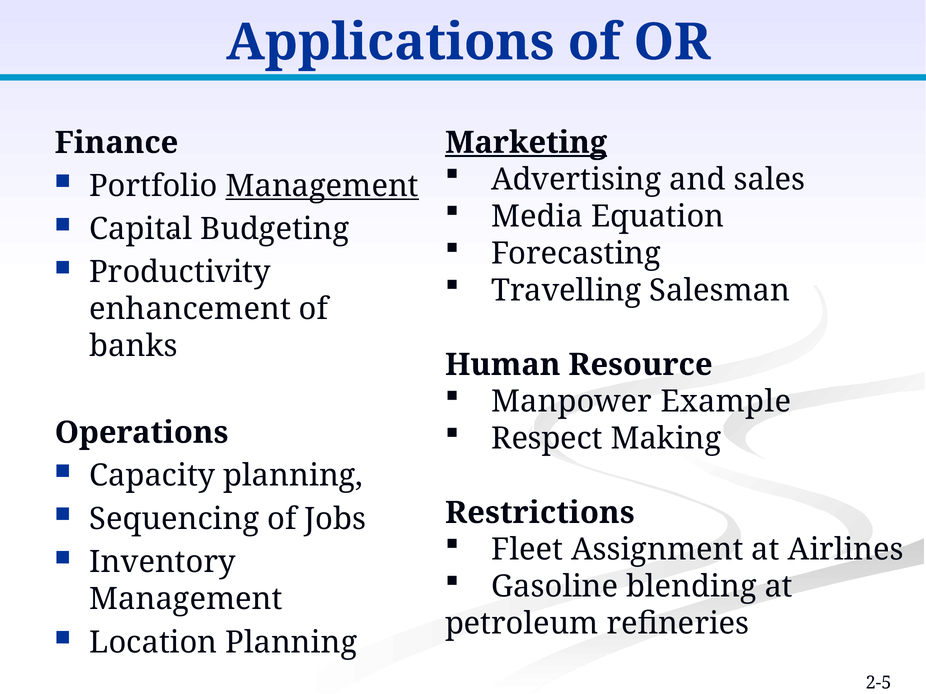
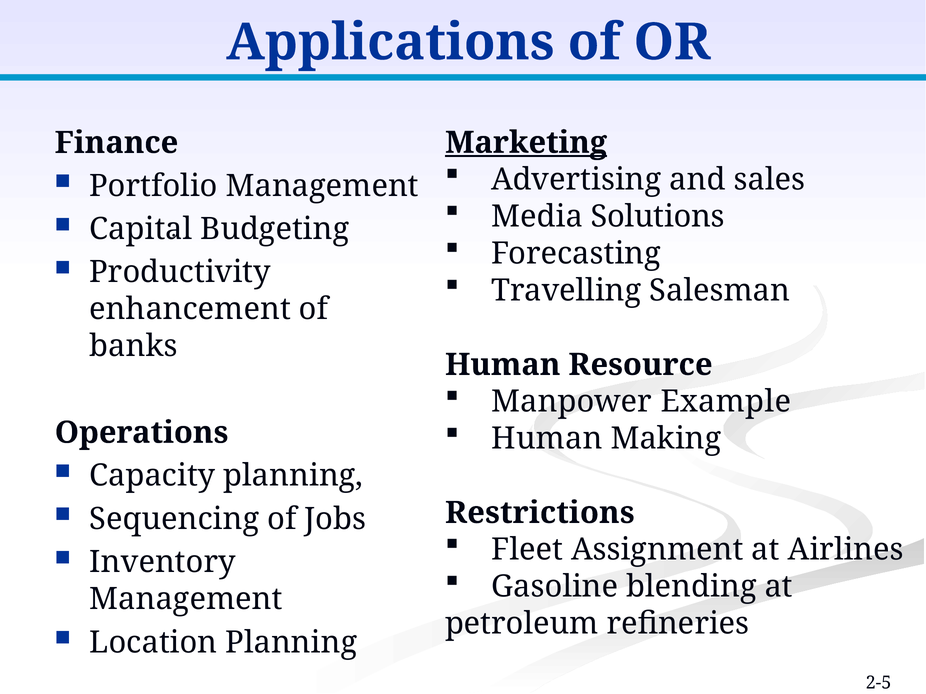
Management underline: present -> none (322, 186)
Equation: Equation -> Solutions (658, 217)
Respect: Respect -> Human (547, 439)
